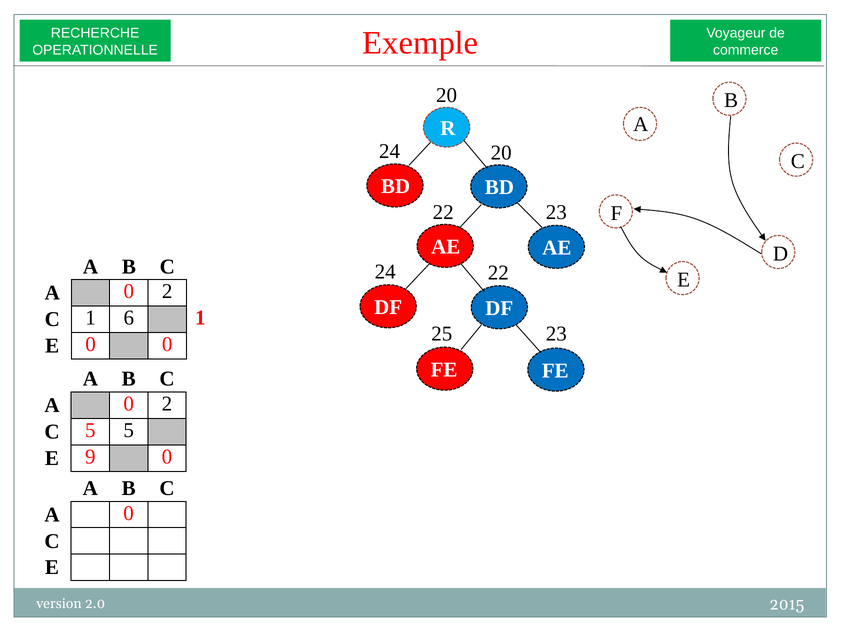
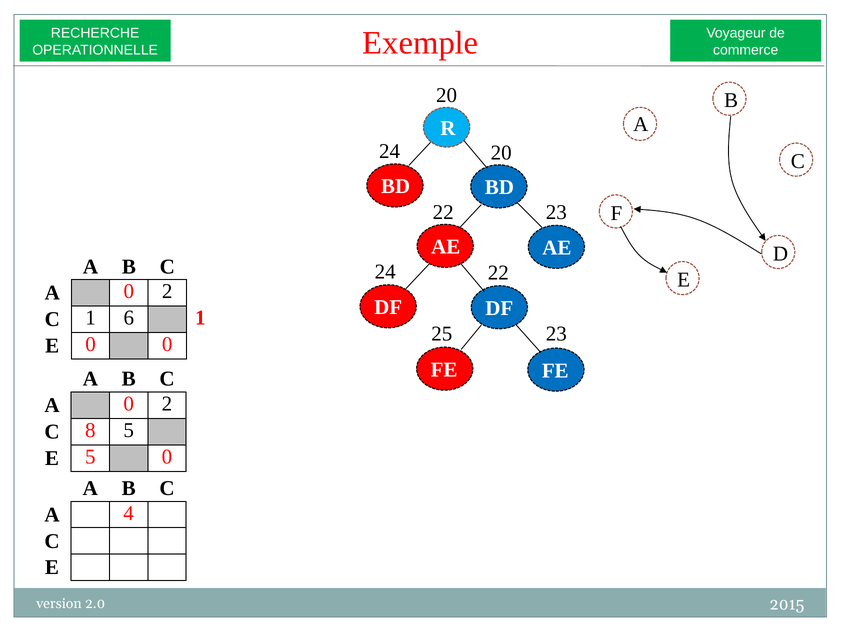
5: 5 -> 8 (90, 430)
E 9: 9 -> 5 (90, 457)
0: 0 -> 4 (129, 513)
